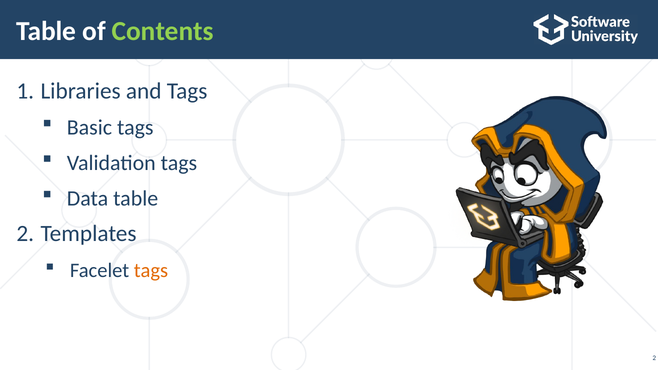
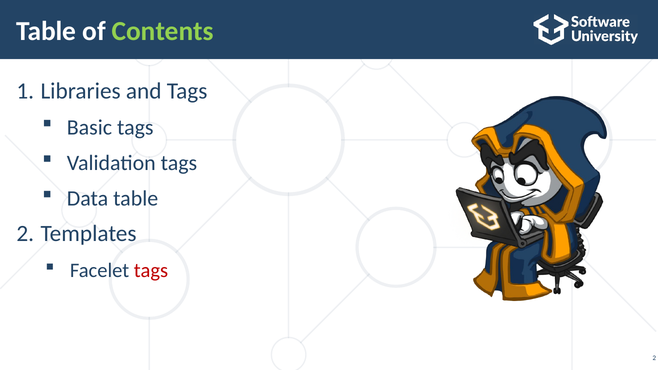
tags colour: orange -> red (151, 271)
